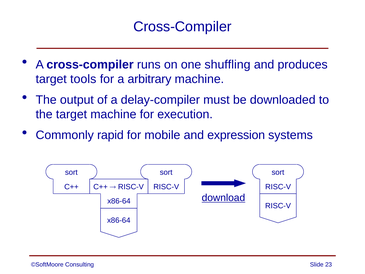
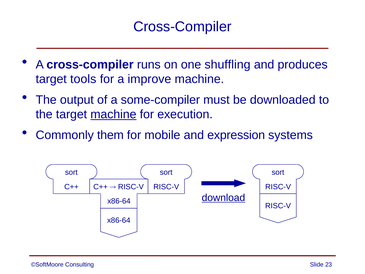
arbitrary: arbitrary -> improve (149, 79)
delay-compiler: delay-compiler -> some-compiler (160, 100)
machine underline: none -> present (113, 114)
rapid: rapid -> them (110, 135)
